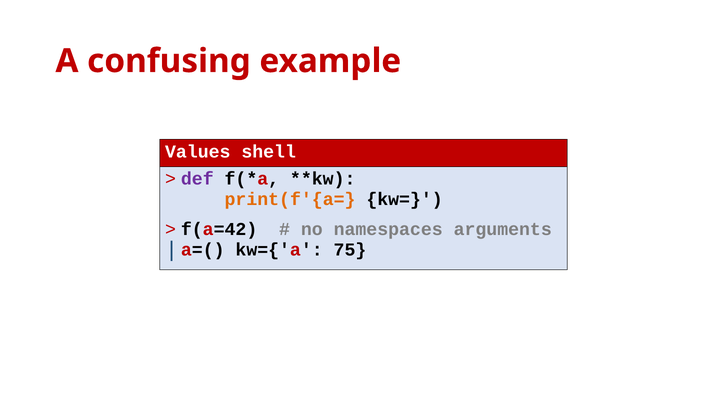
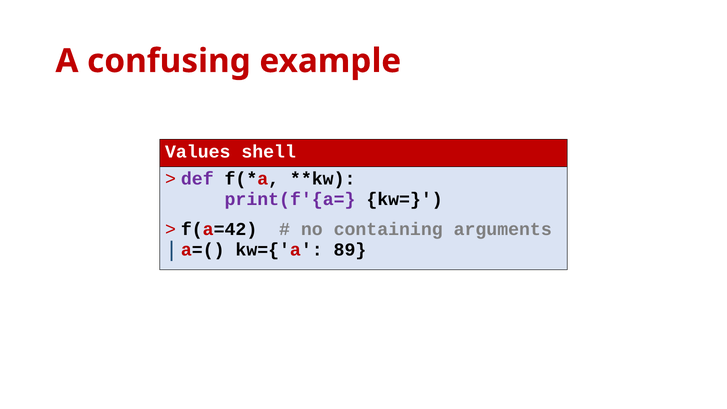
print(f'{a= colour: orange -> purple (290, 199)
namespaces: namespaces -> containing (388, 229)
75: 75 -> 89 (350, 250)
